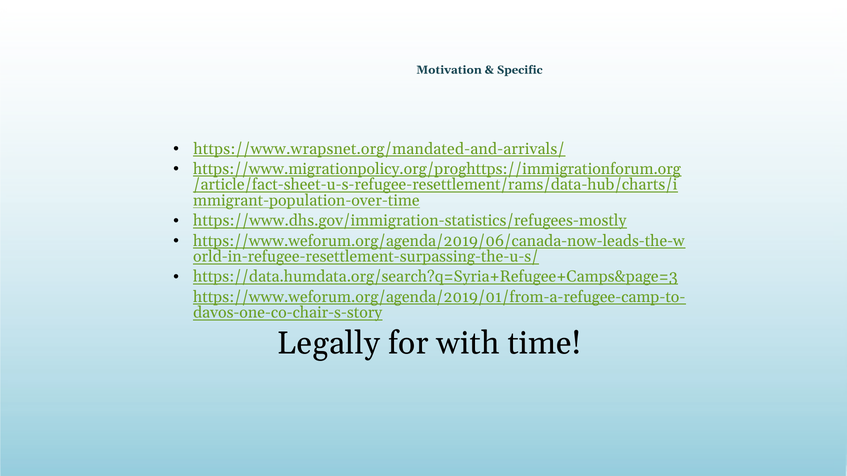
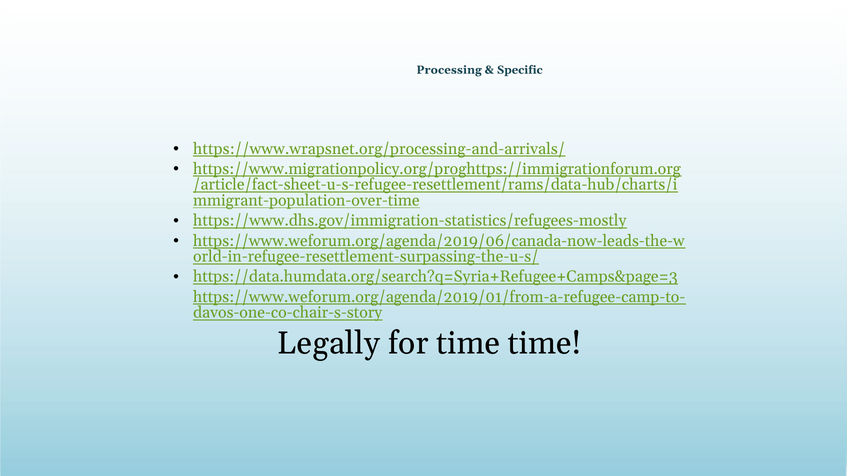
Motivation: Motivation -> Processing (449, 70)
https://www.wrapsnet.org/mandated-and-arrivals/: https://www.wrapsnet.org/mandated-and-arrivals/ -> https://www.wrapsnet.org/processing-and-arrivals/ (379, 149)
for with: with -> time (468, 344)
